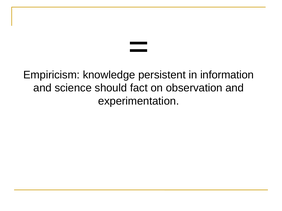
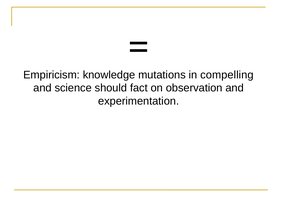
persistent: persistent -> mutations (162, 75)
information: information -> compelling (227, 75)
